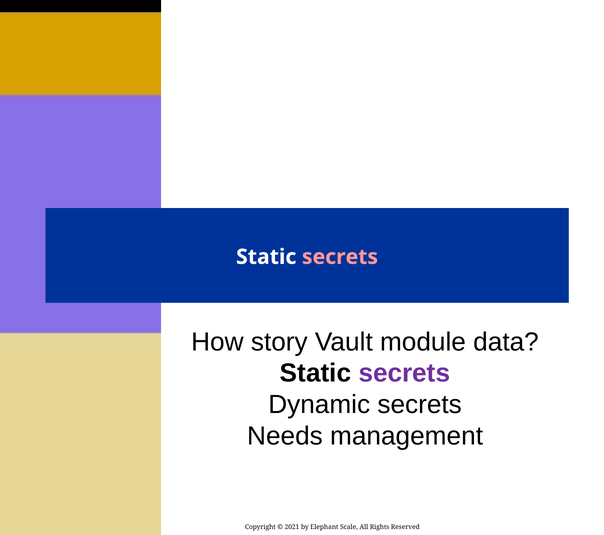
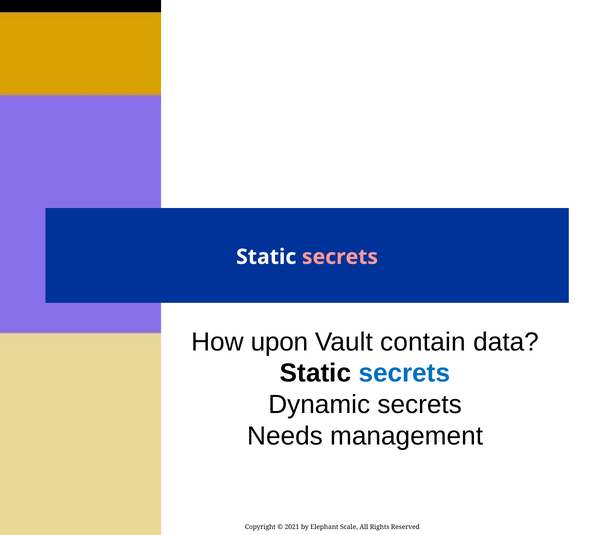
story: story -> upon (279, 342)
module: module -> contain (423, 342)
secrets colour: purple -> blue (404, 373)
